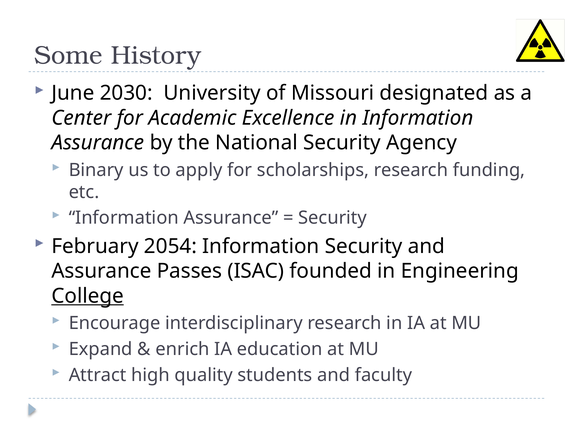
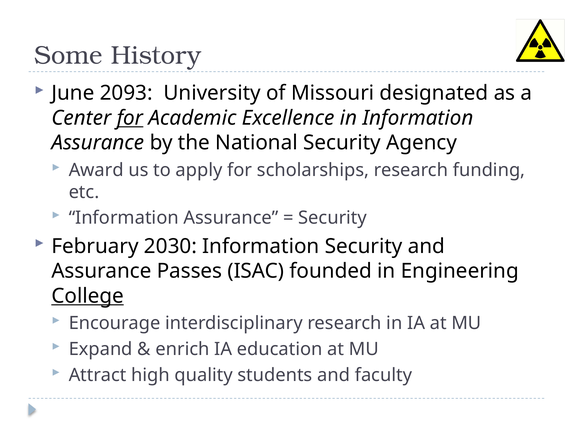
2030: 2030 -> 2093 (126, 93)
for underline: none -> present (130, 118)
Binary: Binary -> Award (96, 170)
2054: 2054 -> 2030 (170, 246)
